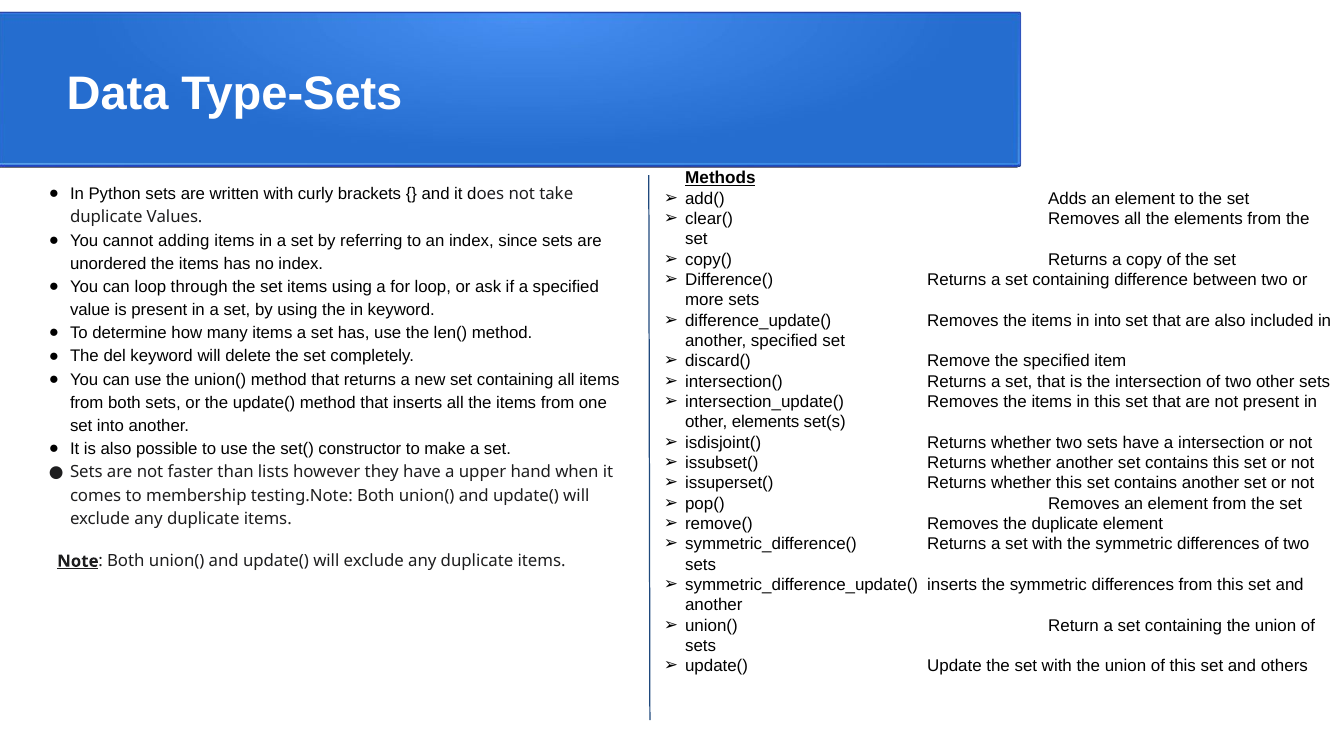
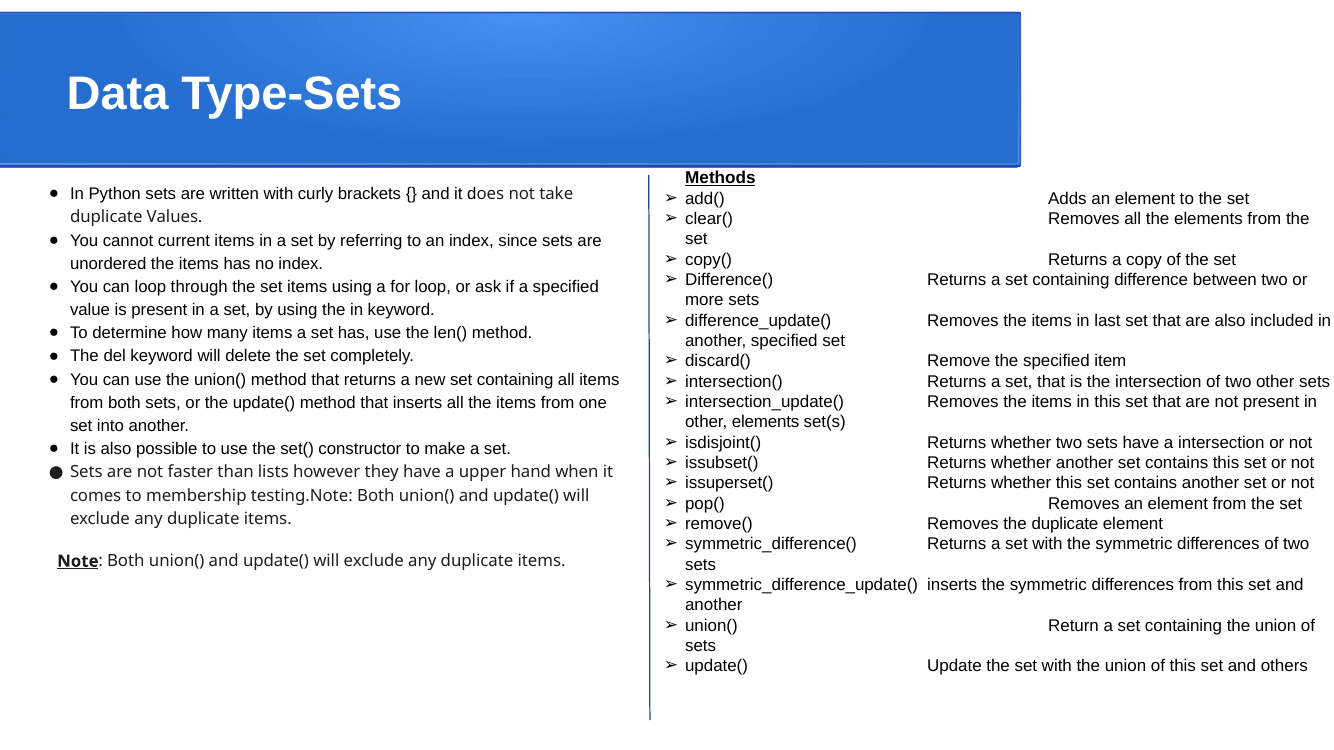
adding: adding -> current (184, 241)
in into: into -> last (1107, 321)
